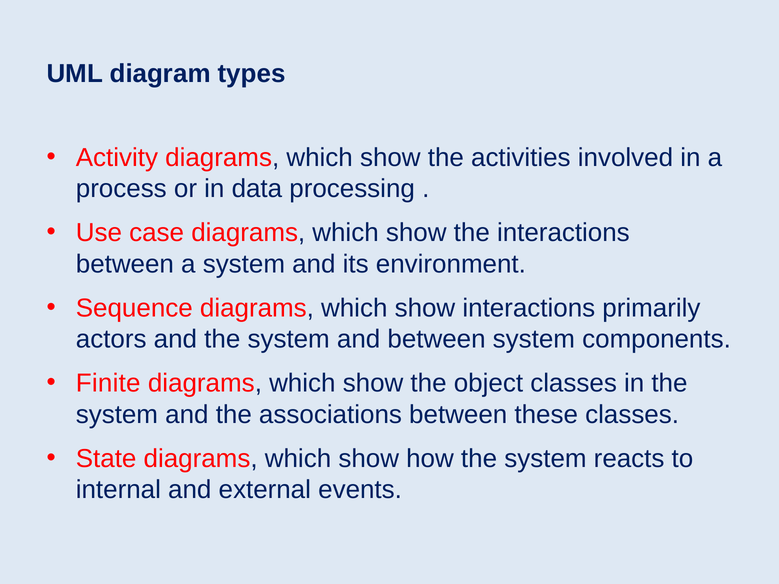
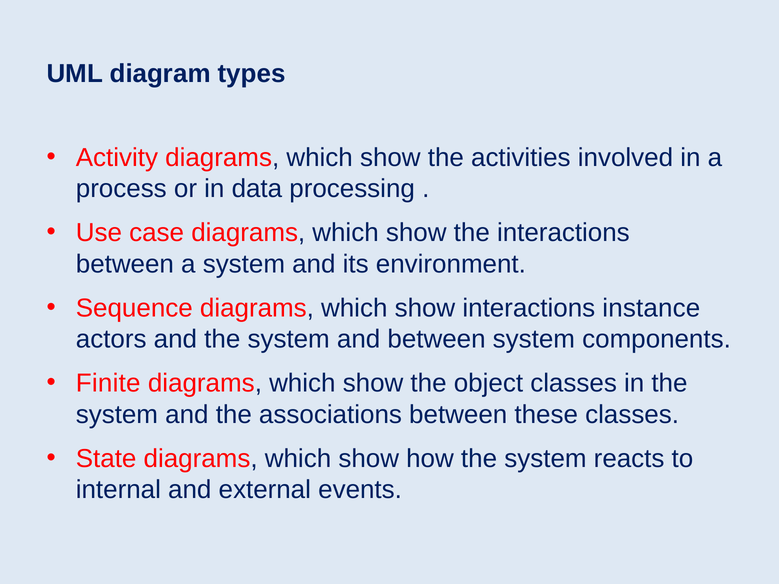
primarily: primarily -> instance (651, 308)
